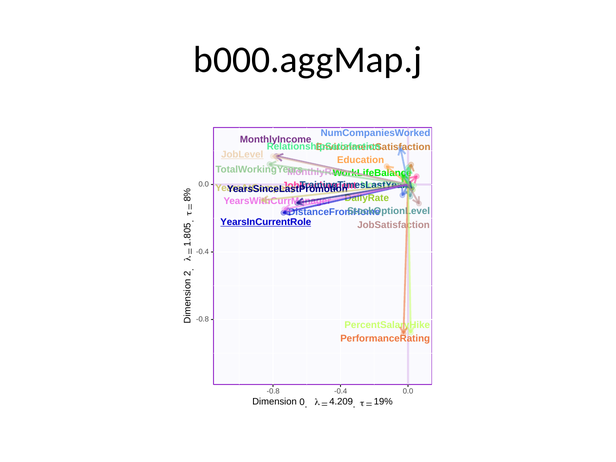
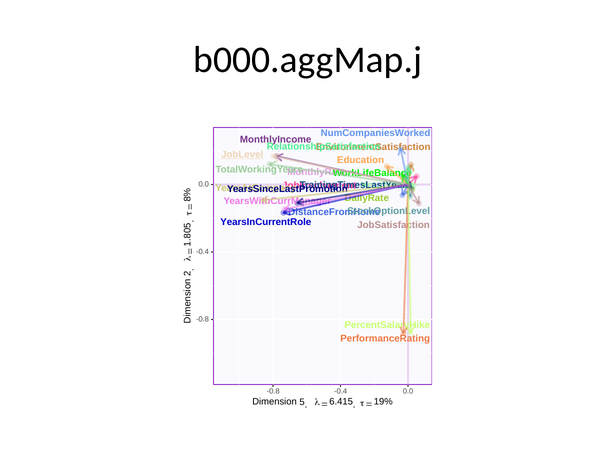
YearsInCurrentRole underline: present -> none (266, 222)
Dimension 0: 0 -> 5 (302, 402)
4.209: 4.209 -> 6.415 (341, 402)
